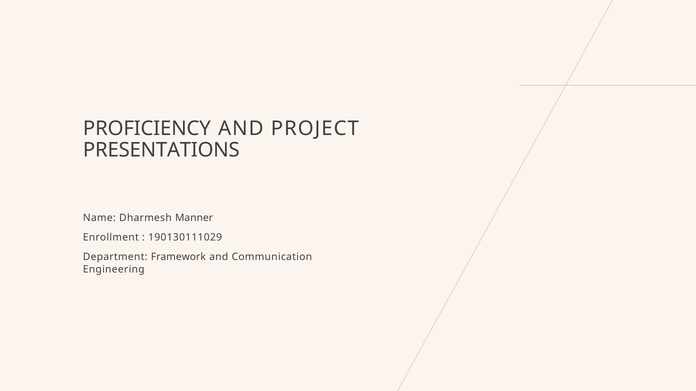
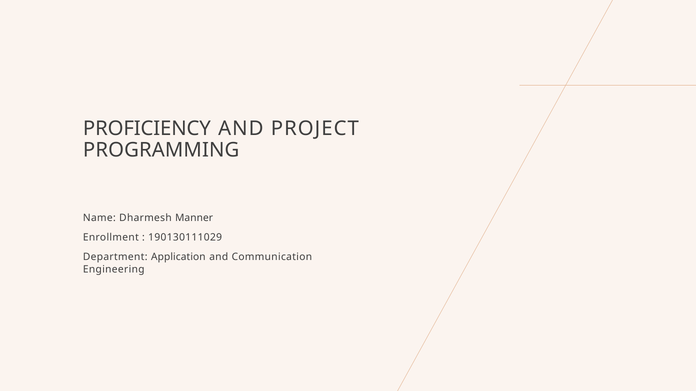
PRESENTATIONS: PRESENTATIONS -> PROGRAMMING (161, 150)
Framework: Framework -> Application (178, 257)
